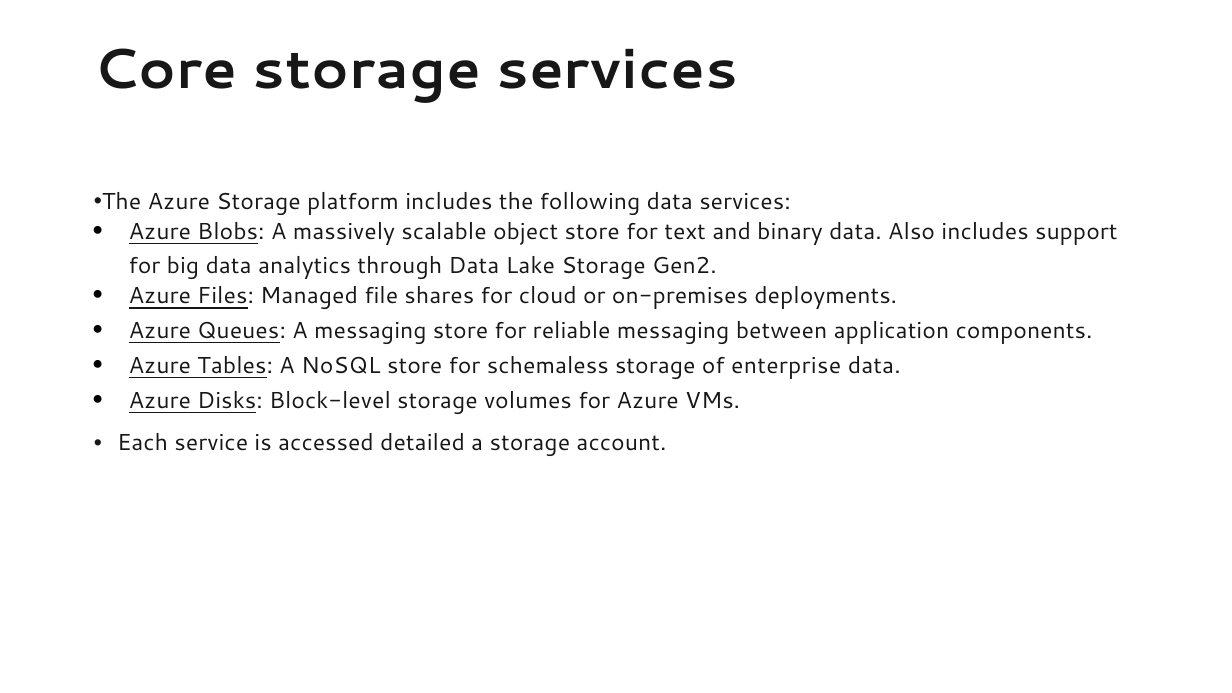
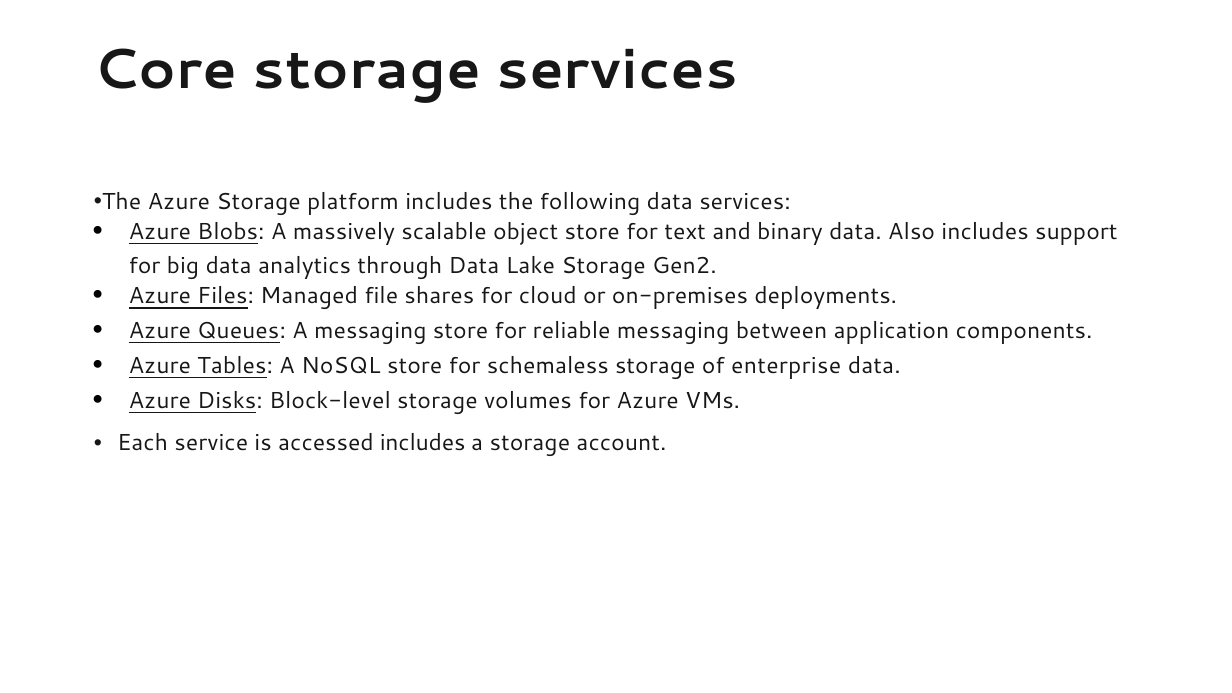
accessed detailed: detailed -> includes (423, 443)
